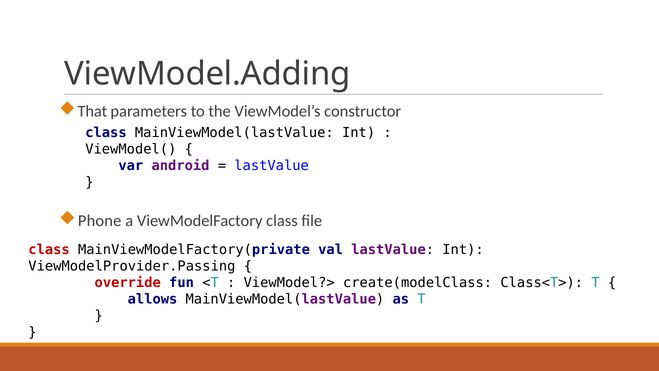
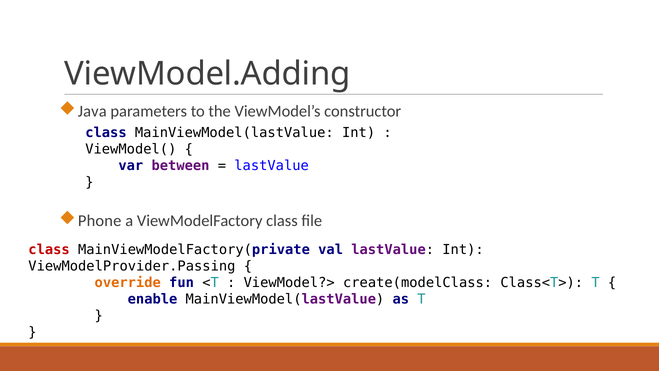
That: That -> Java (92, 111)
android: android -> between (181, 166)
override colour: red -> orange (128, 282)
allows: allows -> enable (153, 299)
